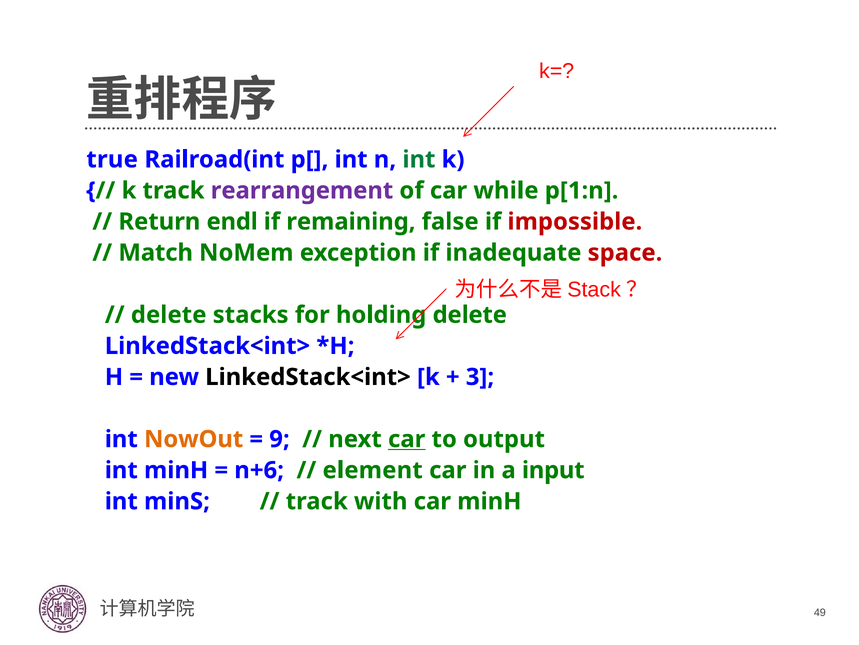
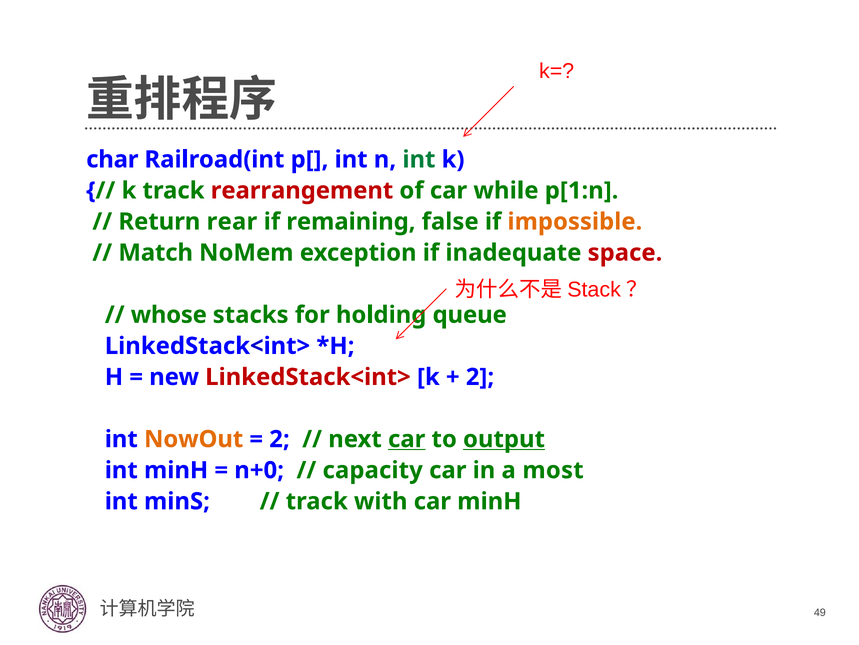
true: true -> char (112, 159)
rearrangement colour: purple -> red (302, 190)
endl: endl -> rear (232, 221)
impossible colour: red -> orange (575, 221)
delete: delete -> whose (169, 315)
holding delete: delete -> queue (470, 315)
LinkedStack<int> colour: black -> red (308, 377)
3: 3 -> 2 (480, 377)
9: 9 -> 2 (279, 439)
output underline: none -> present (504, 439)
n+6: n+6 -> n+0 (259, 470)
element: element -> capacity (373, 470)
input: input -> most (553, 470)
